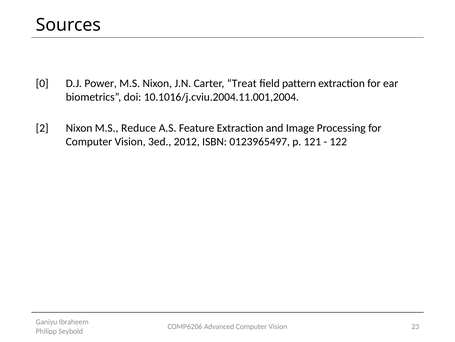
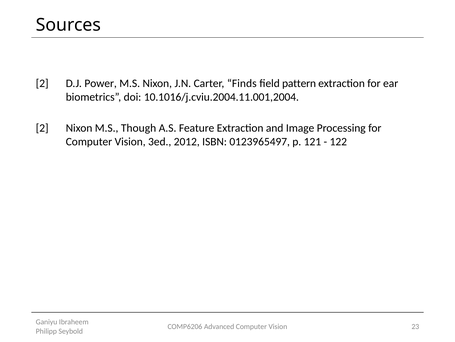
0: 0 -> 2 (42, 83)
Treat: Treat -> Finds (242, 83)
Reduce: Reduce -> Though (139, 128)
